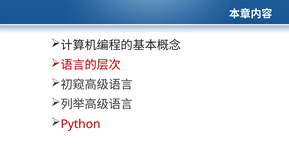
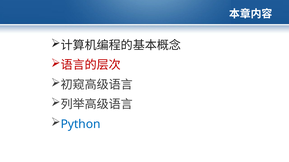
Python colour: red -> blue (81, 124)
